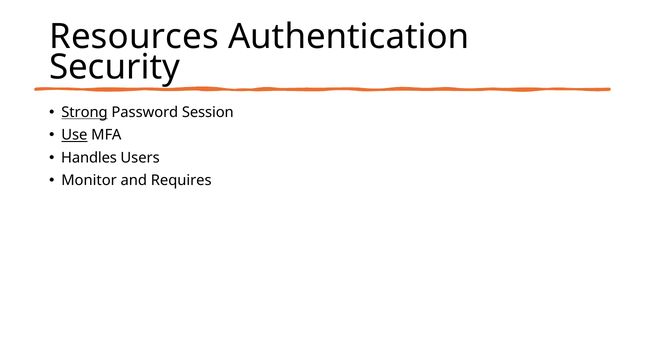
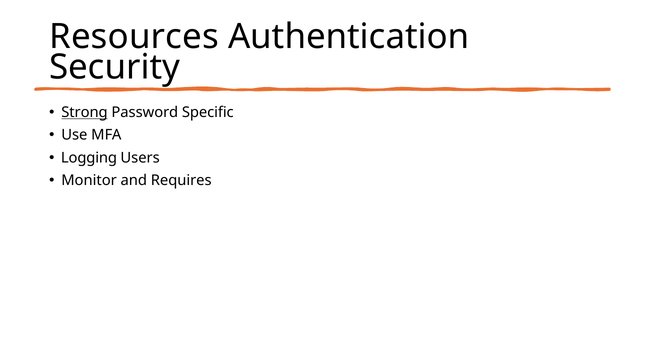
Session: Session -> Specific (208, 112)
Use underline: present -> none (74, 135)
Handles: Handles -> Logging (89, 158)
